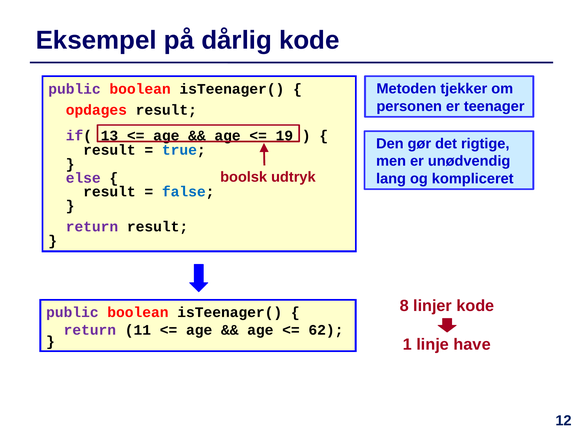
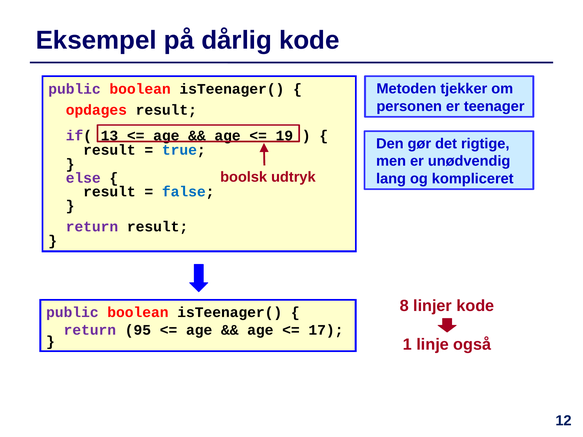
11: 11 -> 95 (138, 330)
62: 62 -> 17 (326, 330)
have: have -> også (472, 345)
